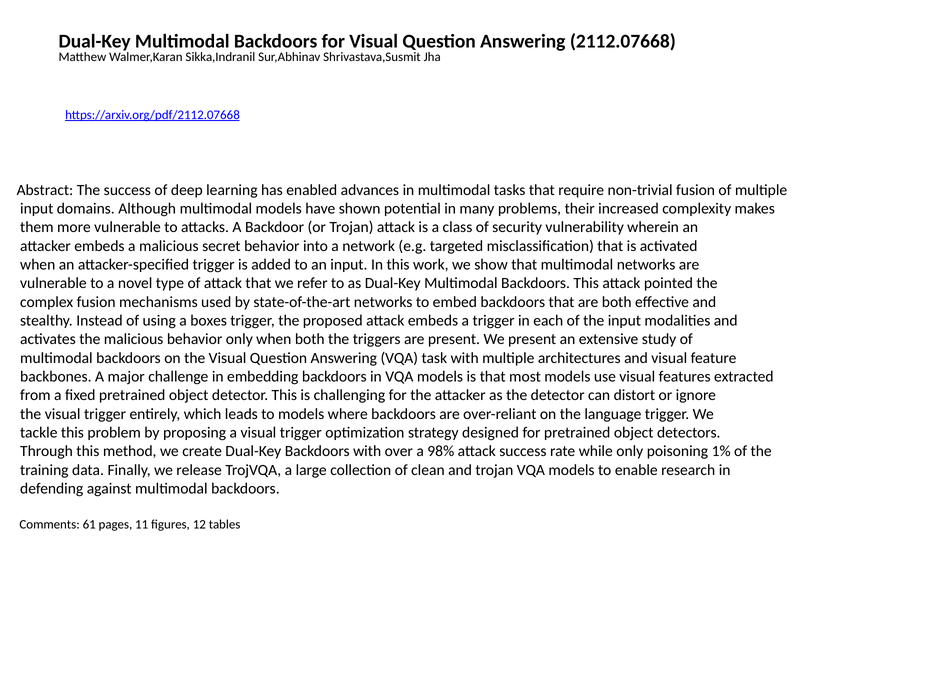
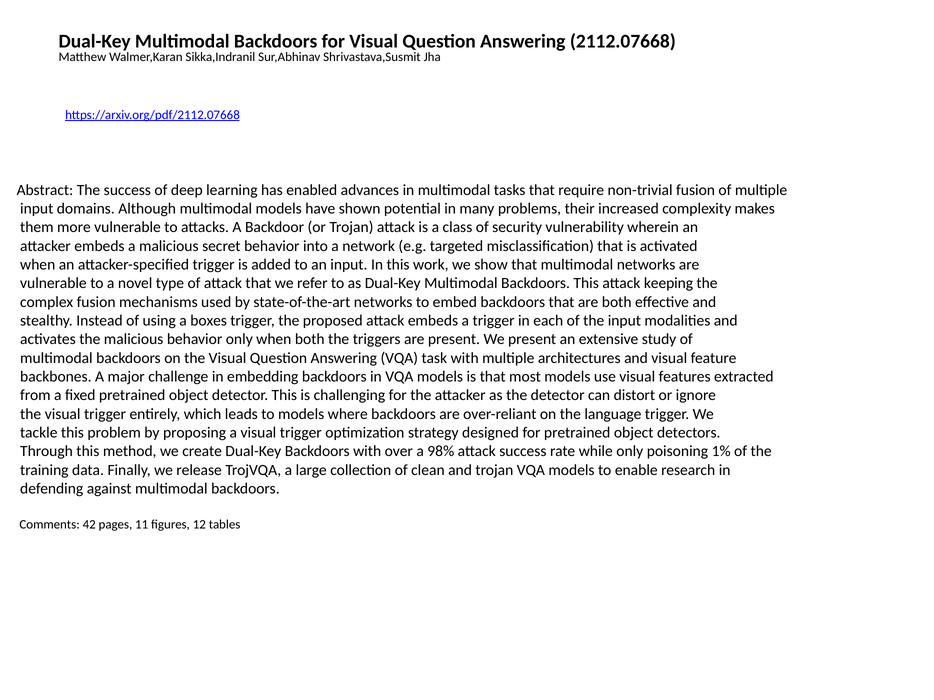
pointed: pointed -> keeping (669, 283)
61: 61 -> 42 (89, 525)
